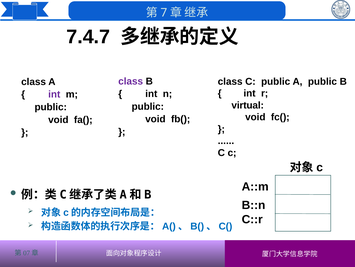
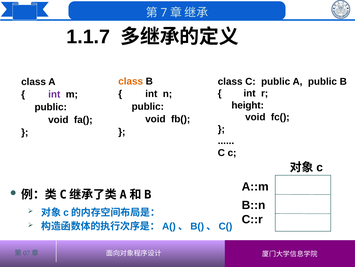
7.4.7: 7.4.7 -> 1.1.7 (88, 37)
class colour: purple -> orange (131, 81)
virtual: virtual -> height (248, 105)
